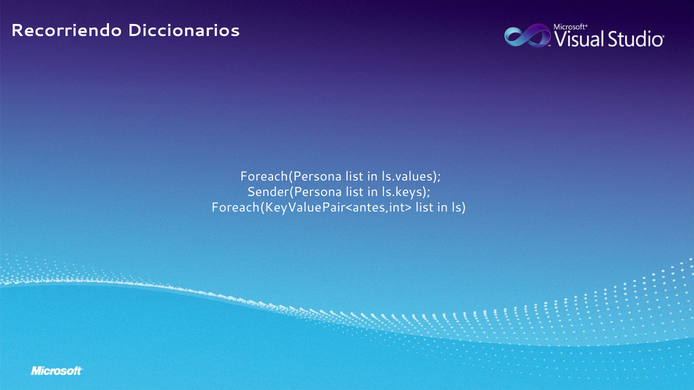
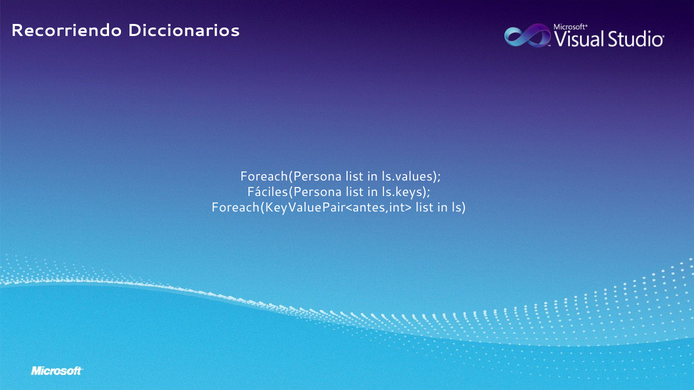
Sender(Persona: Sender(Persona -> Fáciles(Persona (294, 192)
